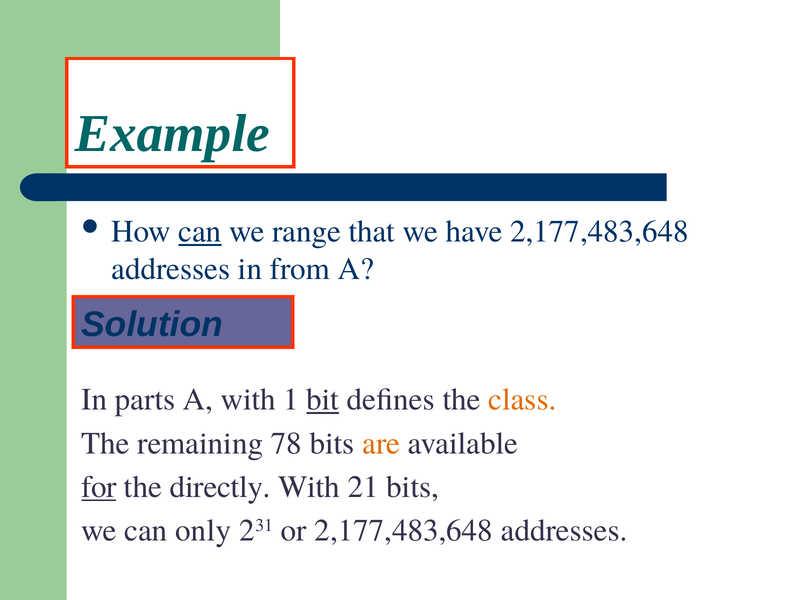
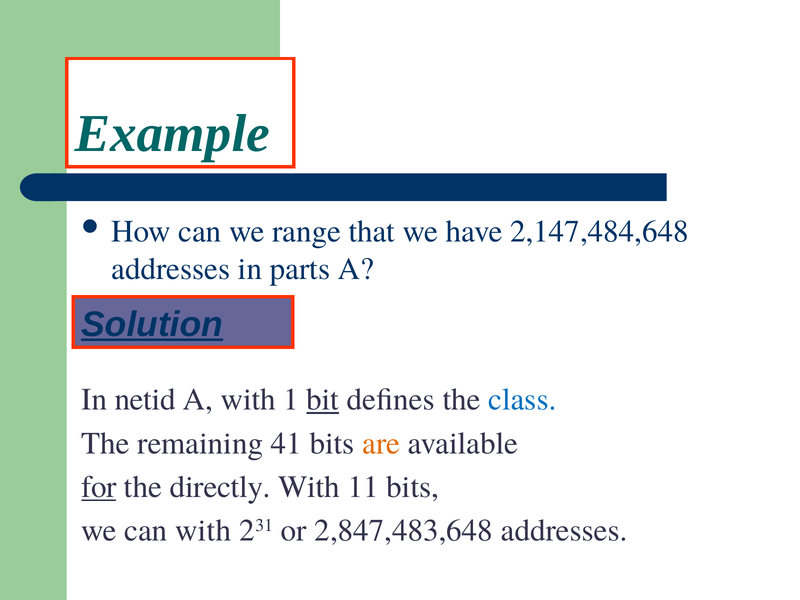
can underline: present -> none (200, 232)
have 2,177,483,648: 2,177,483,648 -> 2,147,484,648 (599, 232)
from: from -> parts (300, 269)
Solution underline: none -> present (152, 324)
parts: parts -> netid (145, 400)
class colour: orange -> blue (522, 400)
78: 78 -> 41 (286, 443)
21: 21 -> 11 (363, 487)
can only: only -> with (203, 530)
or 2,177,483,648: 2,177,483,648 -> 2,847,483,648 (404, 530)
